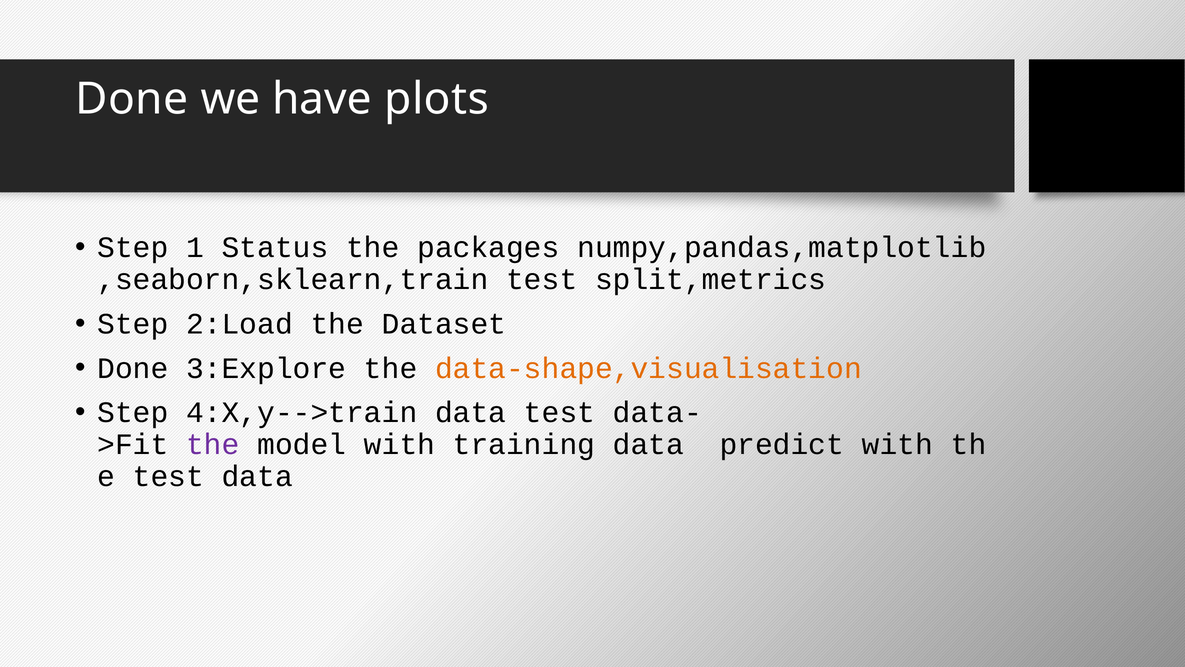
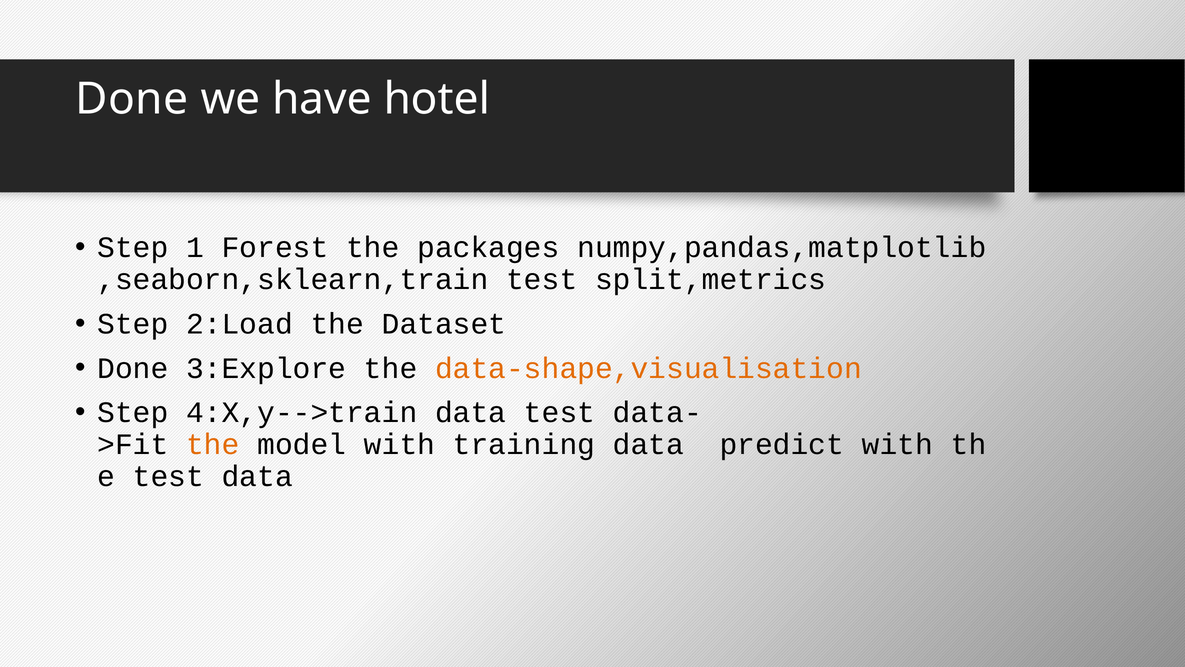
plots: plots -> hotel (437, 99)
Status: Status -> Forest (275, 247)
the colour: purple -> orange (213, 444)
